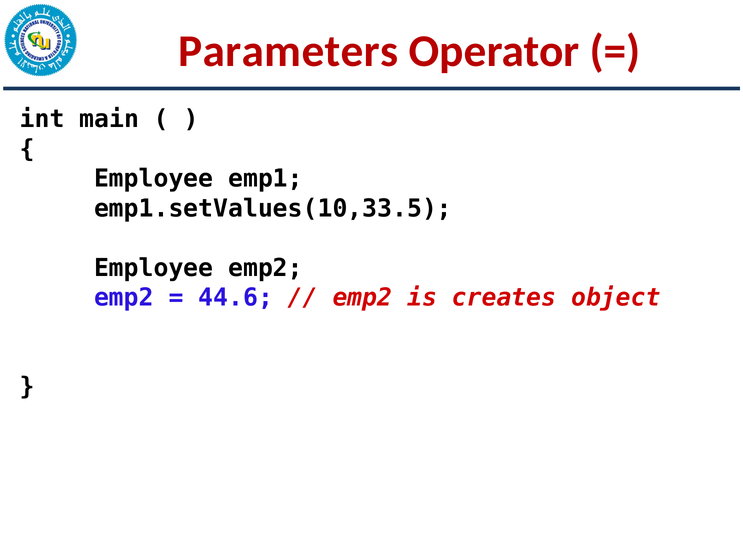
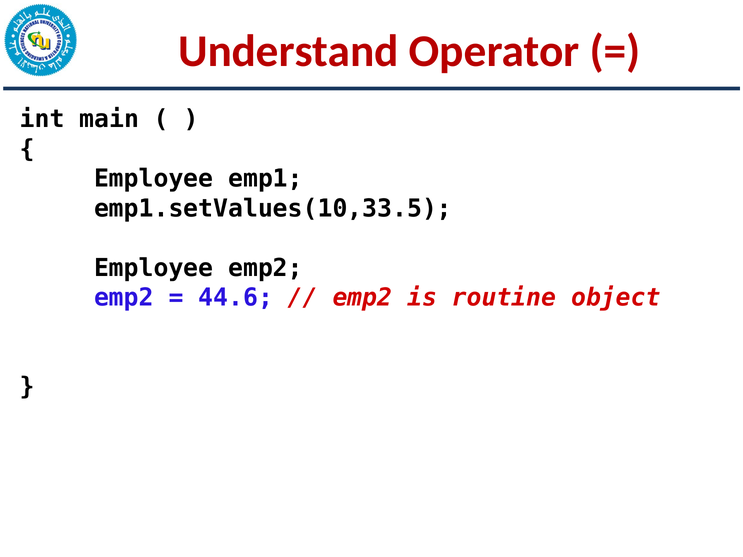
Parameters: Parameters -> Understand (288, 51)
creates: creates -> routine (504, 298)
